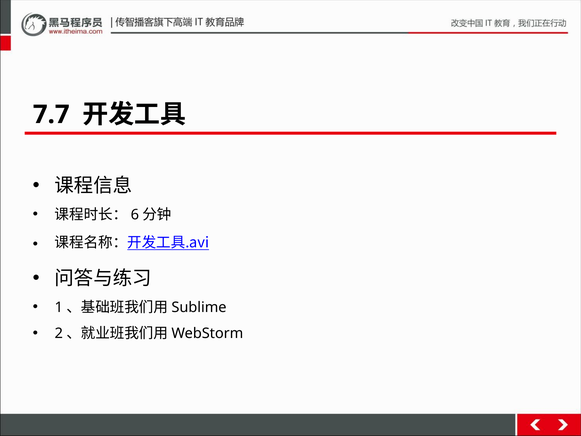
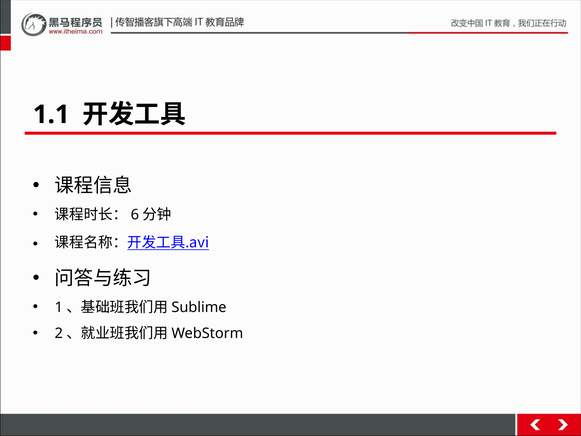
7.7: 7.7 -> 1.1 (51, 114)
